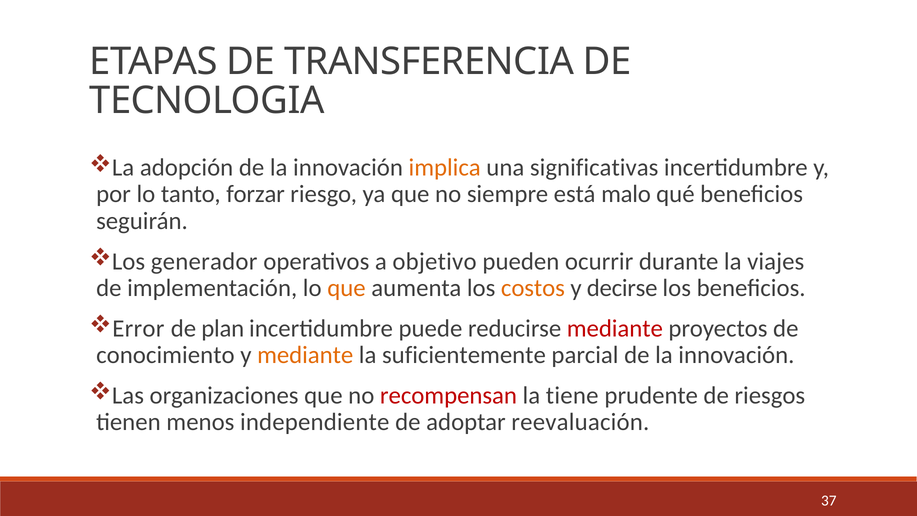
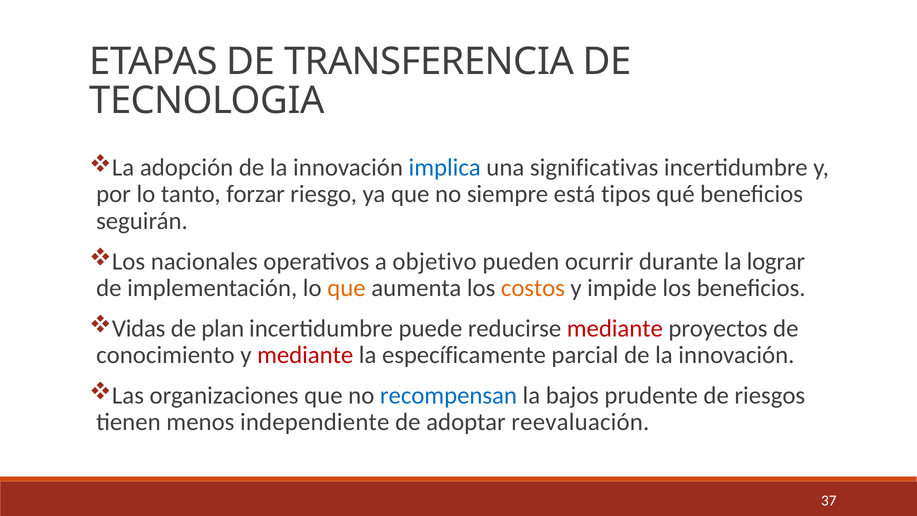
implica colour: orange -> blue (445, 167)
malo: malo -> tipos (626, 194)
generador: generador -> nacionales (204, 261)
viajes: viajes -> lograr (776, 261)
decirse: decirse -> impide (622, 288)
Error: Error -> Vidas (139, 328)
mediante colour: orange -> red (305, 355)
suficientemente: suficientemente -> específicamente (464, 355)
recompensan colour: red -> blue (448, 395)
tiene: tiene -> bajos (572, 395)
